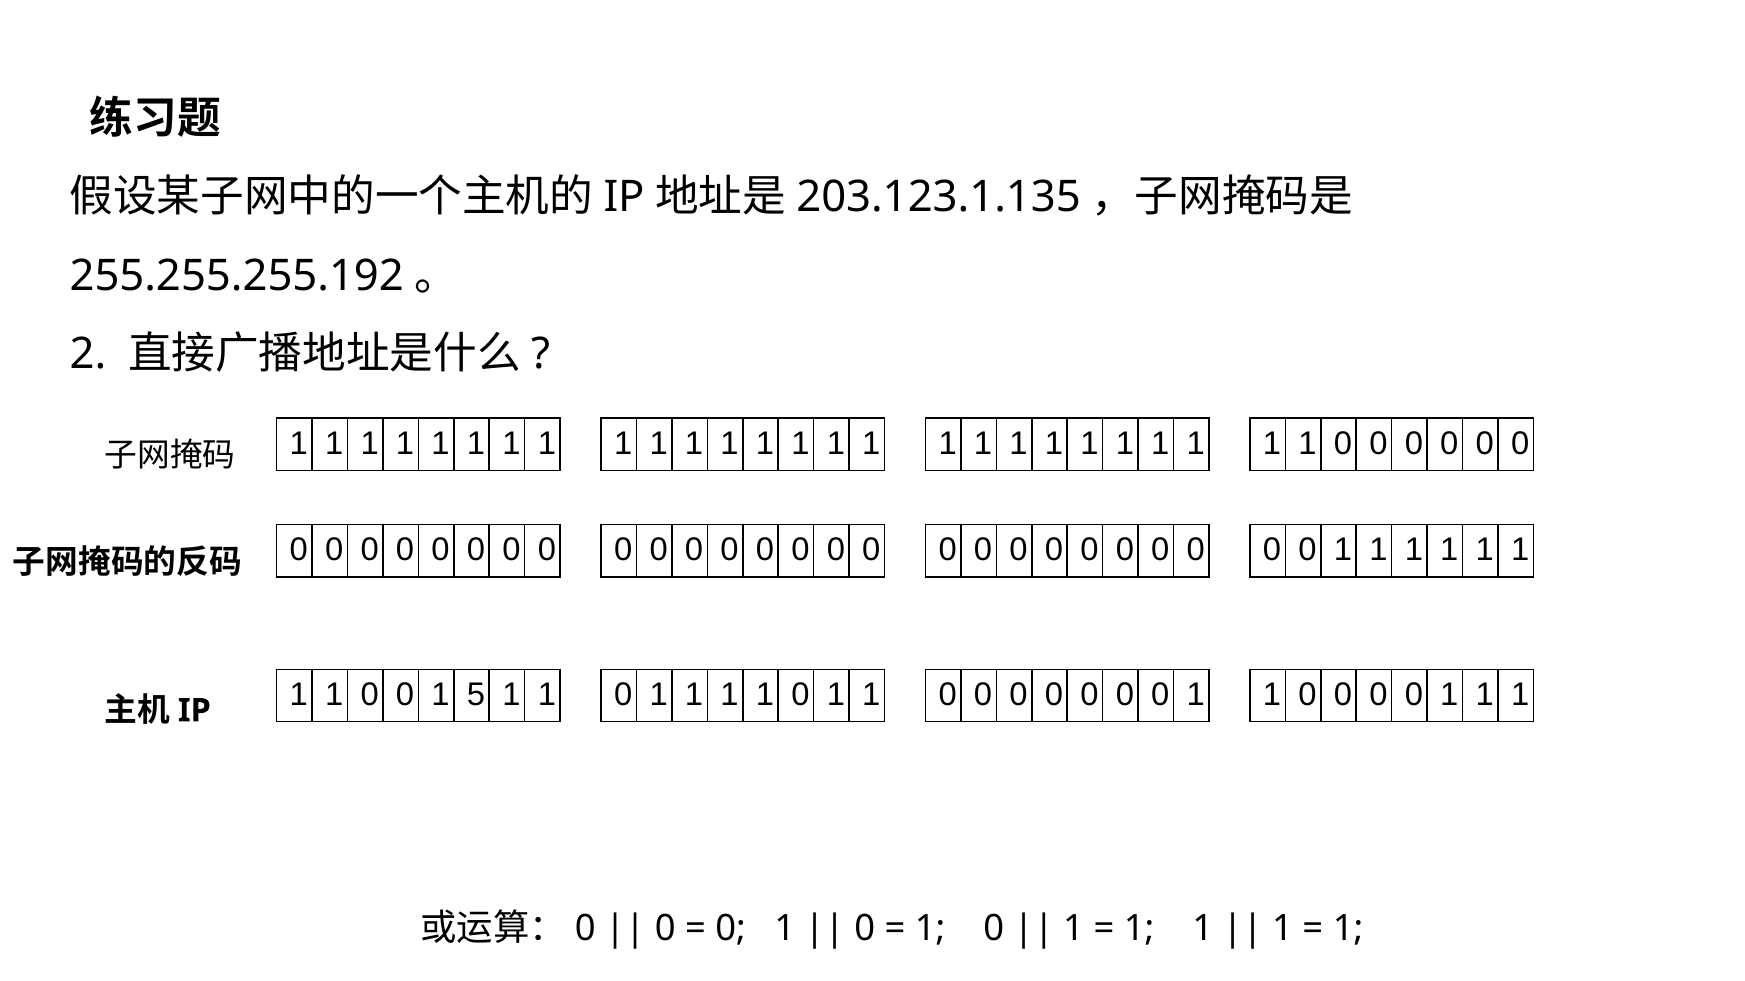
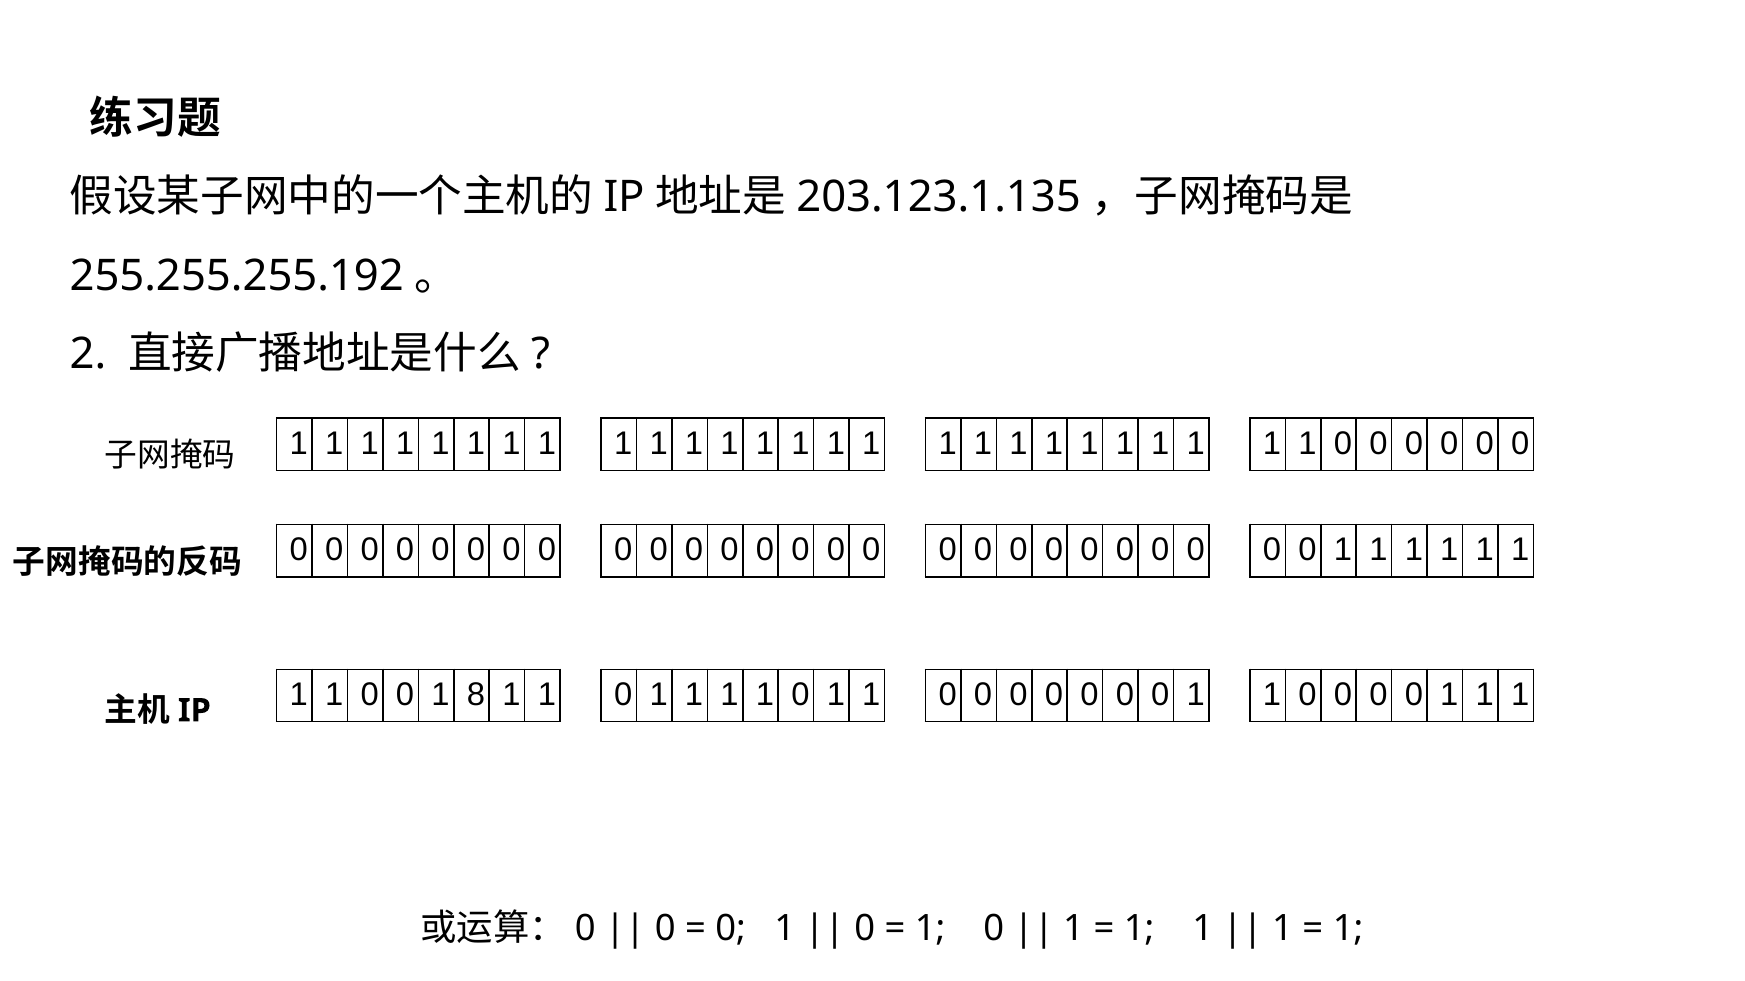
5: 5 -> 8 (476, 695)
